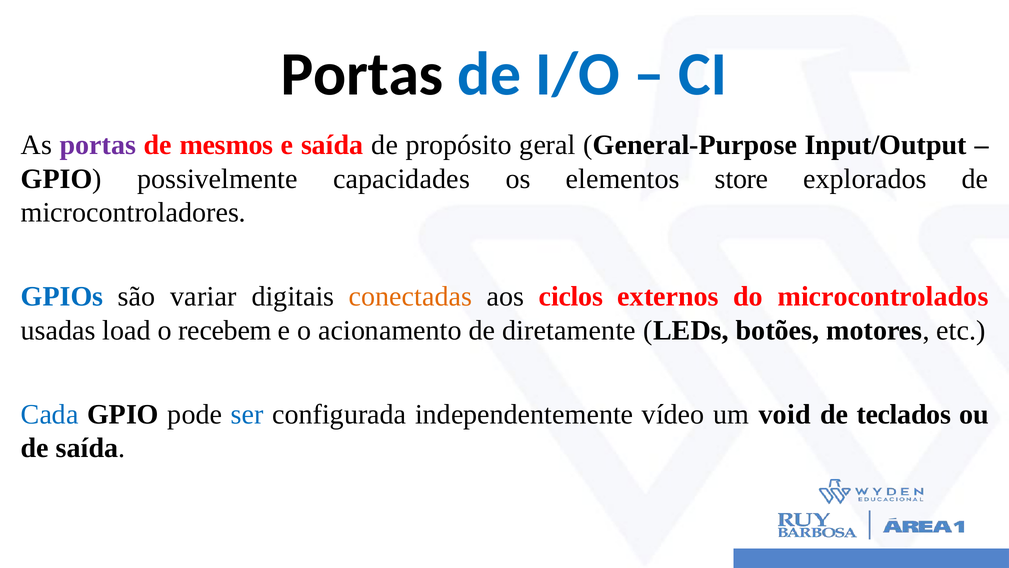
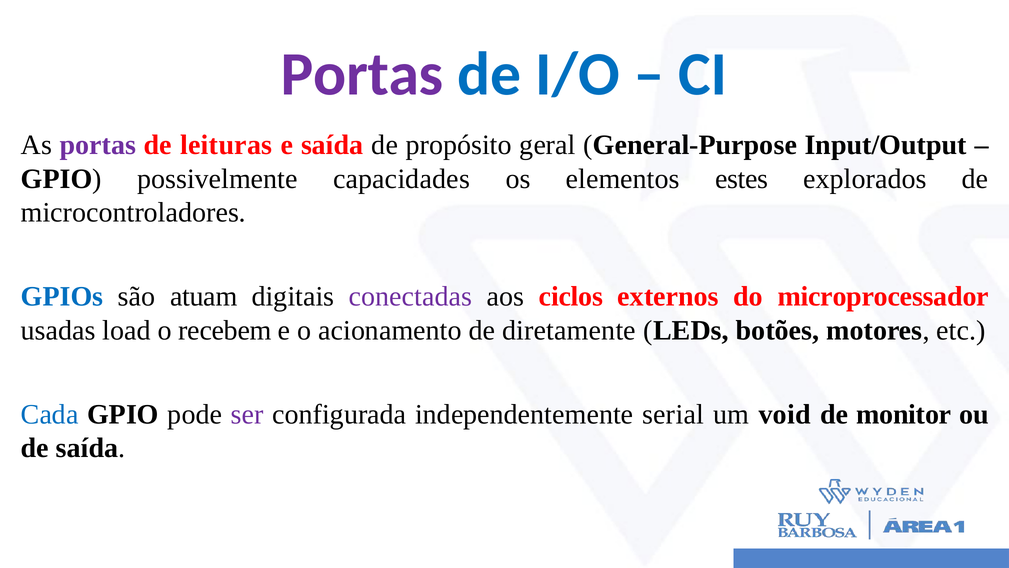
Portas colour: black -> purple (362, 74)
mesmos: mesmos -> leituras (226, 145)
store: store -> estes (742, 179)
variar: variar -> atuam (204, 296)
conectadas colour: orange -> purple (410, 296)
microcontrolados: microcontrolados -> microprocessador (883, 296)
ser colour: blue -> purple (247, 414)
vídeo: vídeo -> serial (673, 414)
teclados: teclados -> monitor (904, 414)
